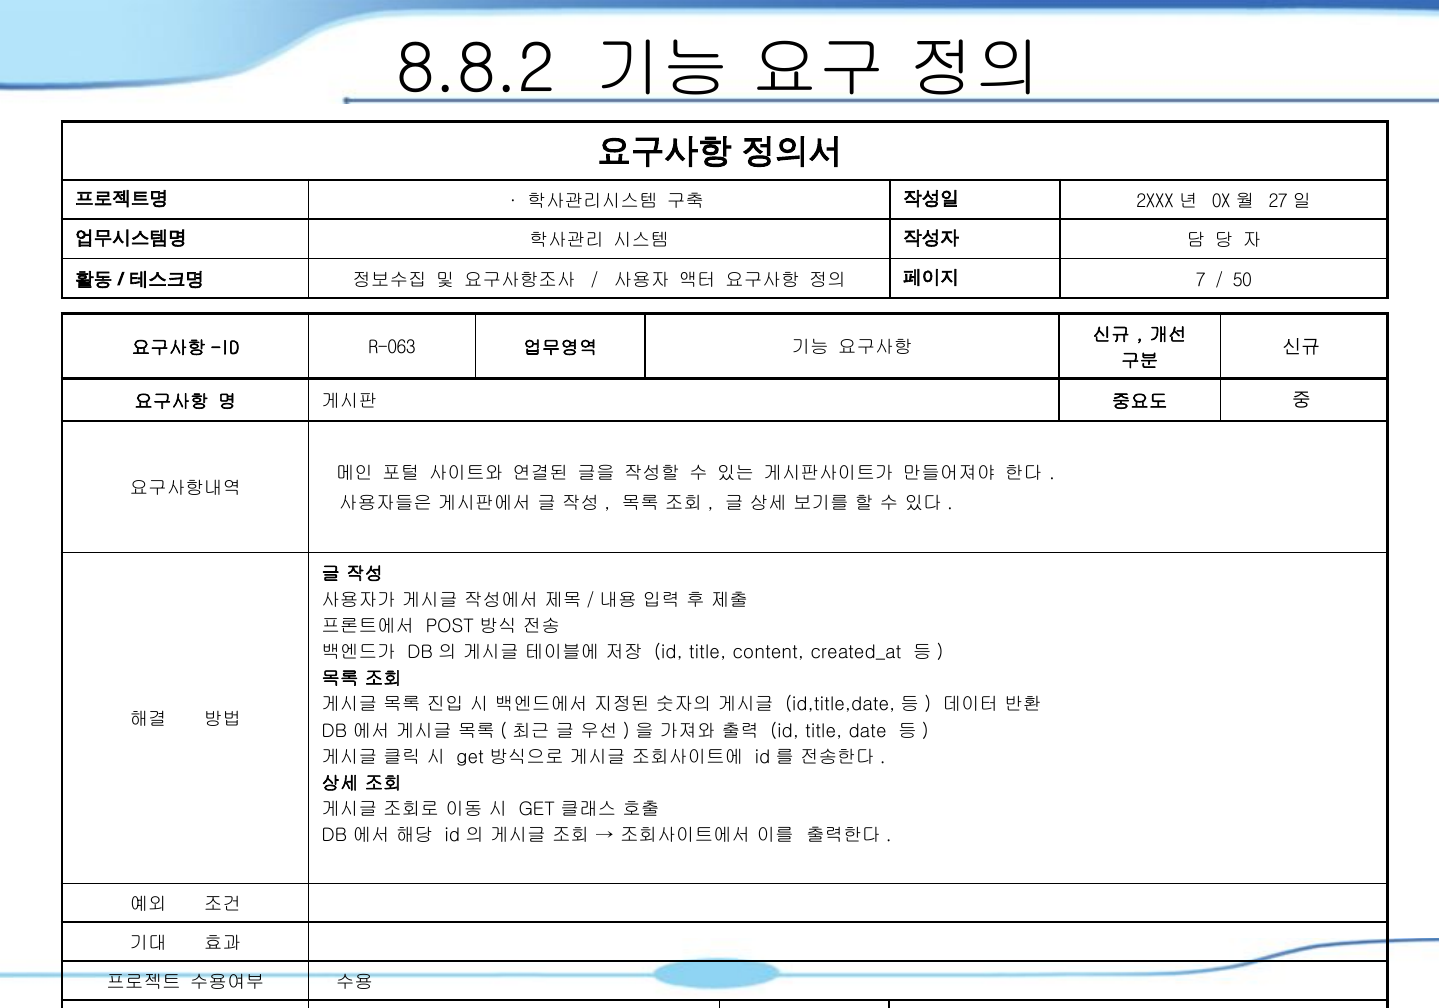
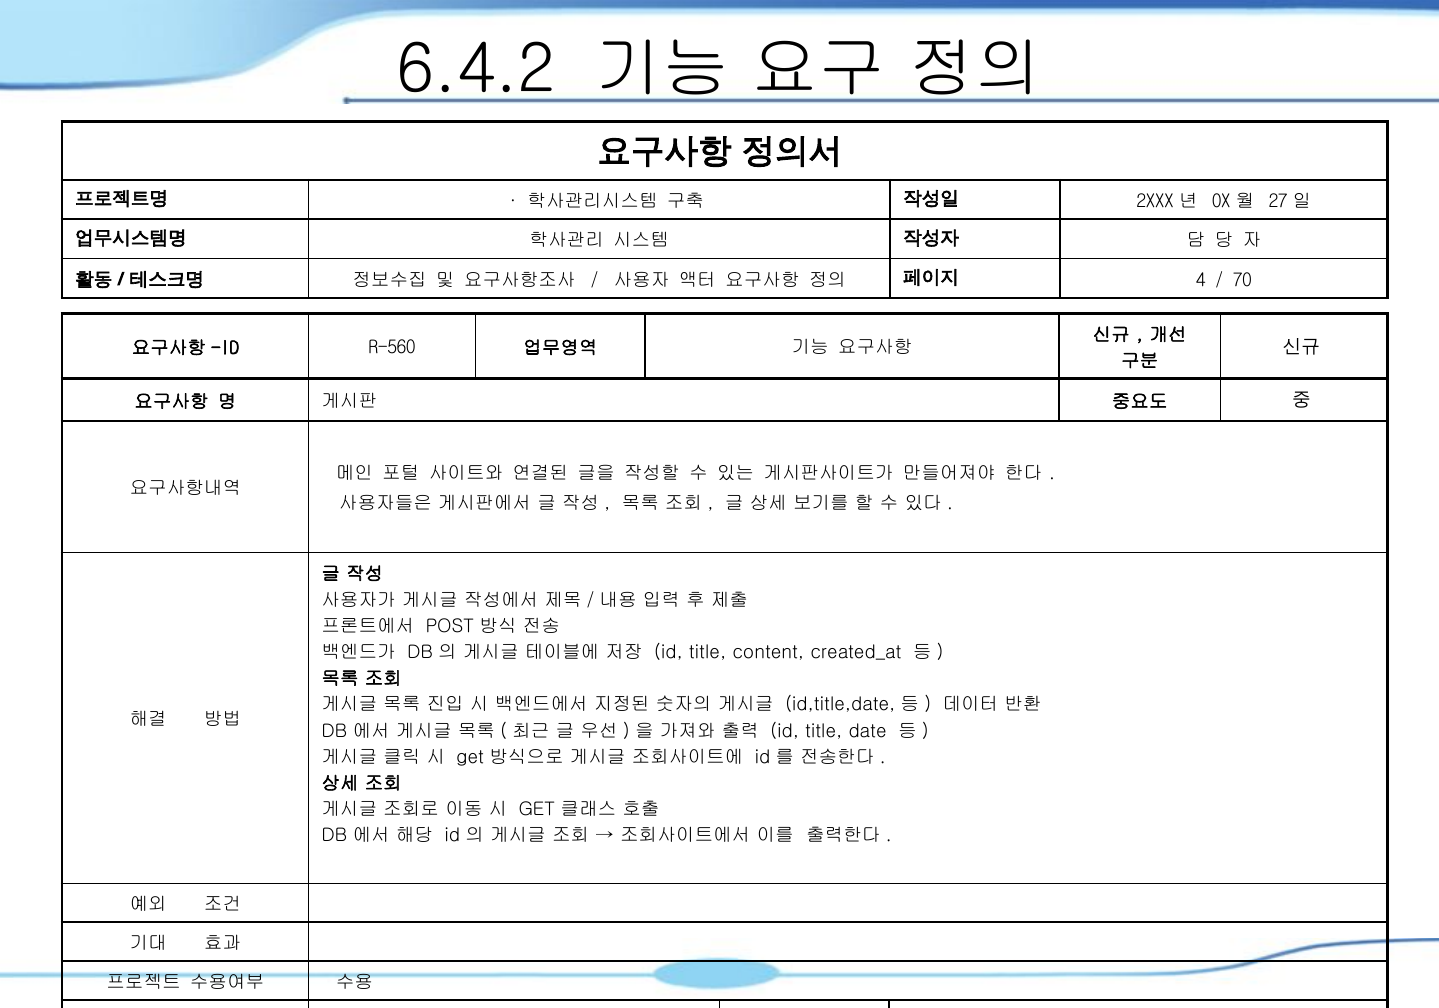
8.8.2: 8.8.2 -> 6.4.2 (476, 69)
7: 7 -> 4 (1201, 280)
50: 50 -> 70 (1243, 280)
R-063: R-063 -> R-560 (392, 348)
